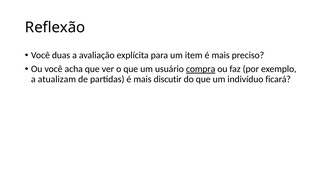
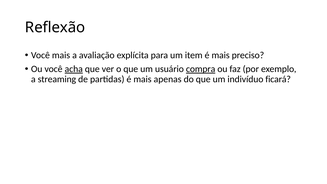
Você duas: duas -> mais (61, 55)
acha underline: none -> present (74, 69)
atualizam: atualizam -> streaming (57, 79)
discutir: discutir -> apenas (168, 79)
